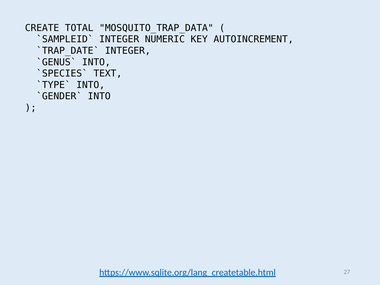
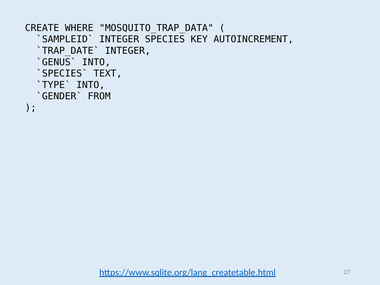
TOTAL: TOTAL -> WHERE (79, 28)
NUMERIC: NUMERIC -> SPECIES (165, 39)
INTO: INTO -> FROM (99, 96)
